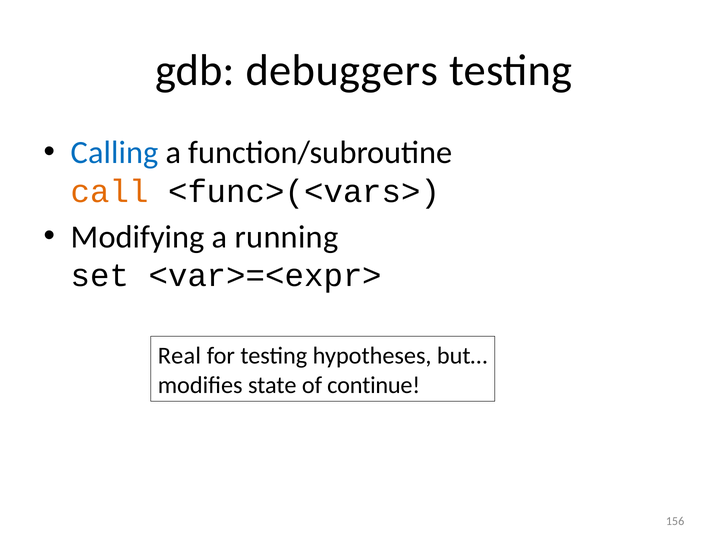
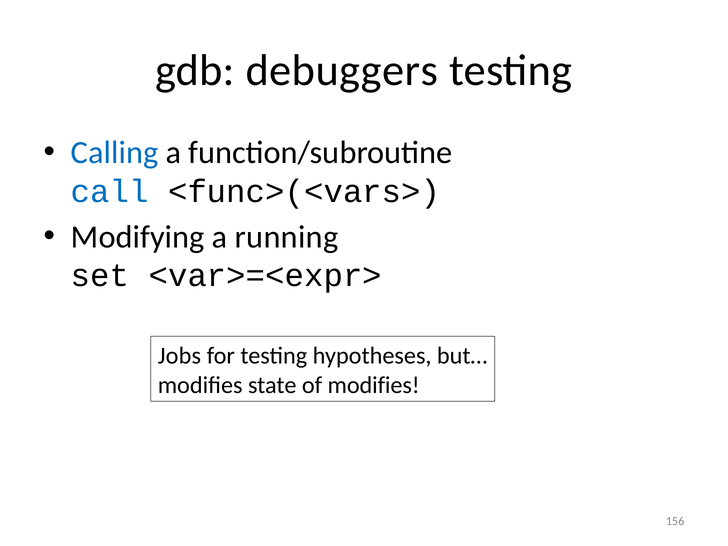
call colour: orange -> blue (110, 192)
Real: Real -> Jobs (179, 356)
of continue: continue -> modifies (374, 385)
